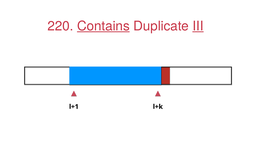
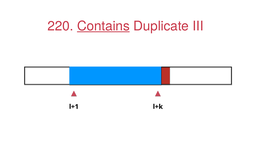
III underline: present -> none (198, 26)
